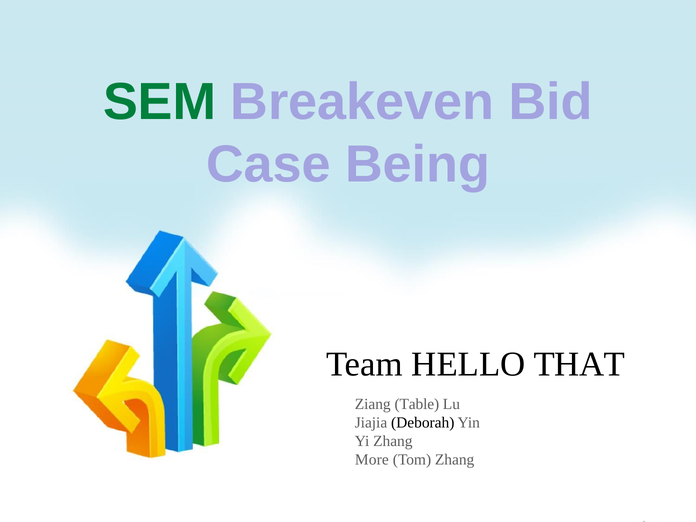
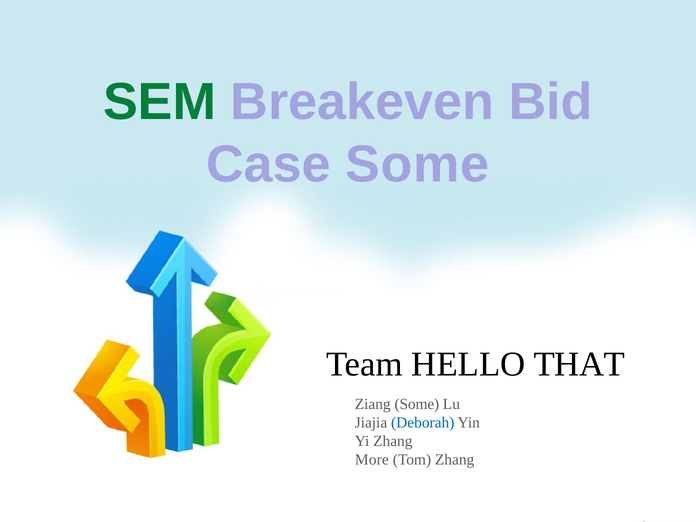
Case Being: Being -> Some (417, 165)
Ziang Table: Table -> Some (417, 404)
Deborah colour: black -> blue (423, 423)
